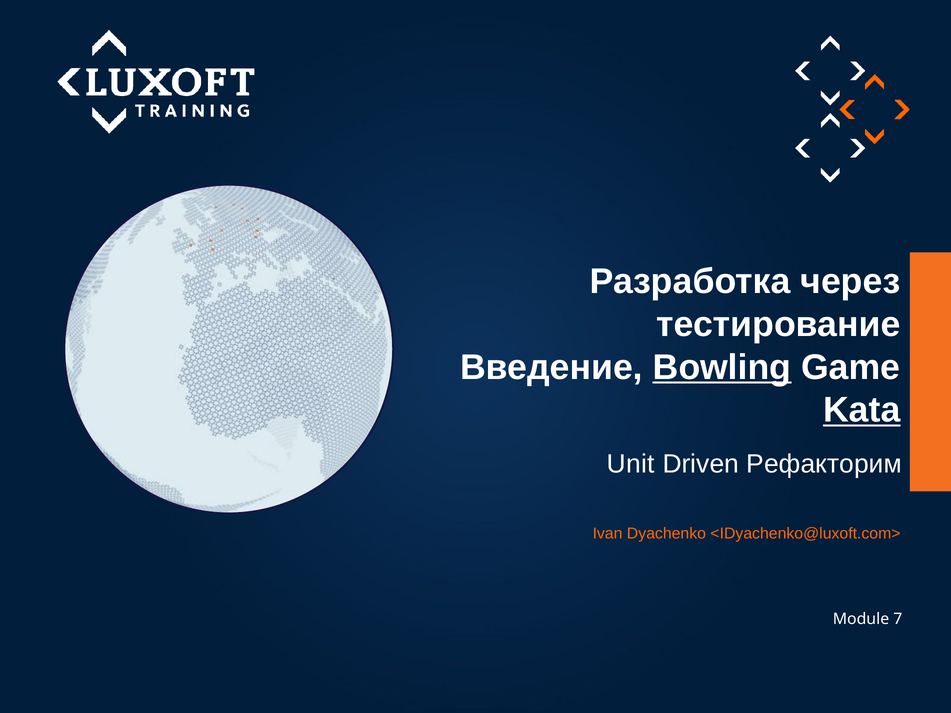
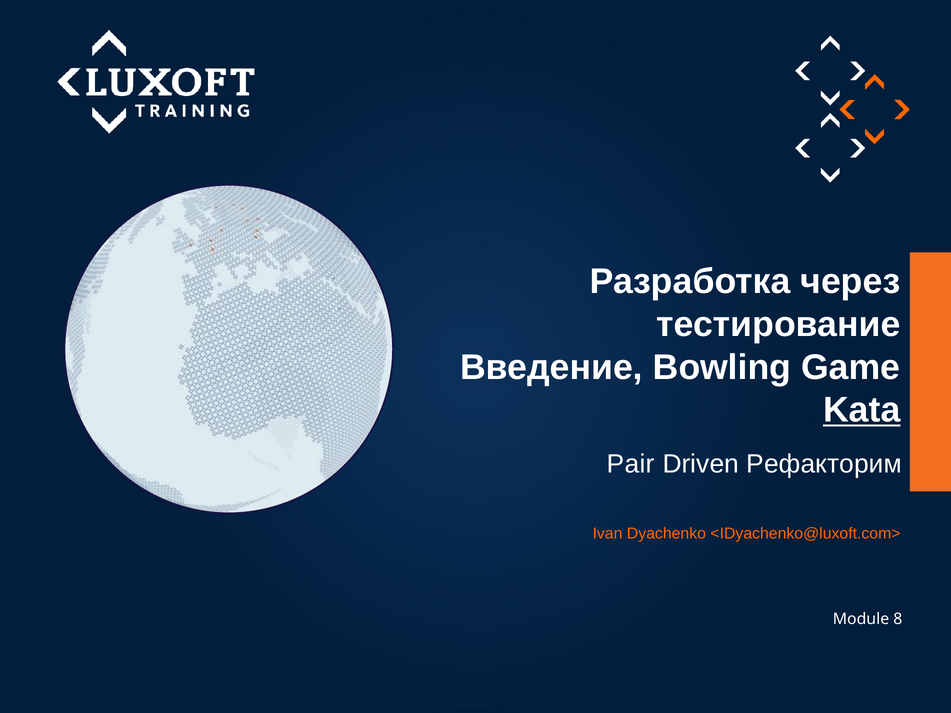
Bowling underline: present -> none (722, 367)
Unit: Unit -> Pair (631, 464)
7: 7 -> 8 (898, 619)
